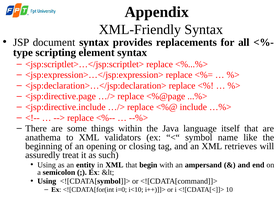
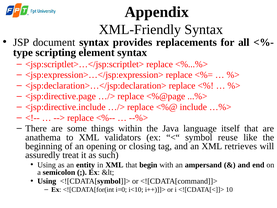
name: name -> reuse (228, 137)
